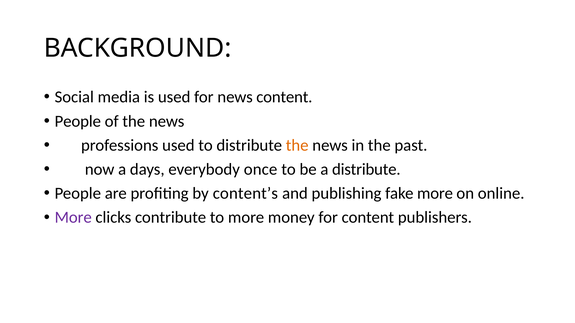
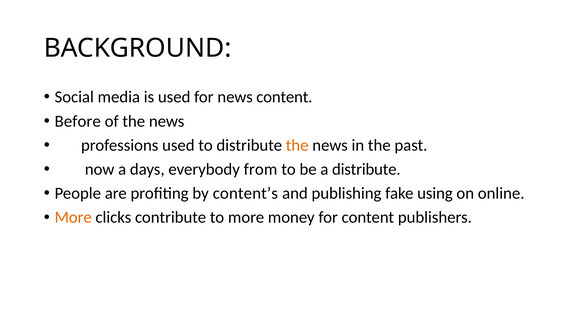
People: People -> Before (78, 121)
once: once -> from (261, 170)
fake more: more -> using (435, 194)
More colour: purple -> orange (73, 218)
